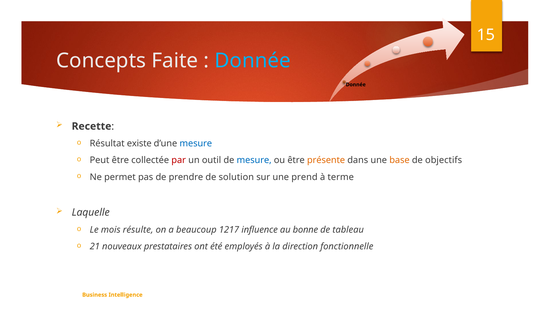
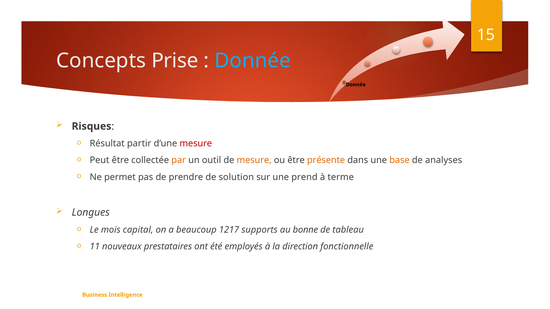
Faite: Faite -> Prise (175, 61)
Recette: Recette -> Risques (92, 126)
existe: existe -> partir (139, 144)
mesure colour: blue -> red (196, 144)
par colour: red -> orange (179, 160)
mesure colour: blue -> orange (254, 160)
objectifs: objectifs -> analyses (444, 160)
Laquelle: Laquelle -> Longues (91, 213)
résulte: résulte -> capital (138, 230)
influence: influence -> supports (260, 230)
21: 21 -> 11 (95, 247)
